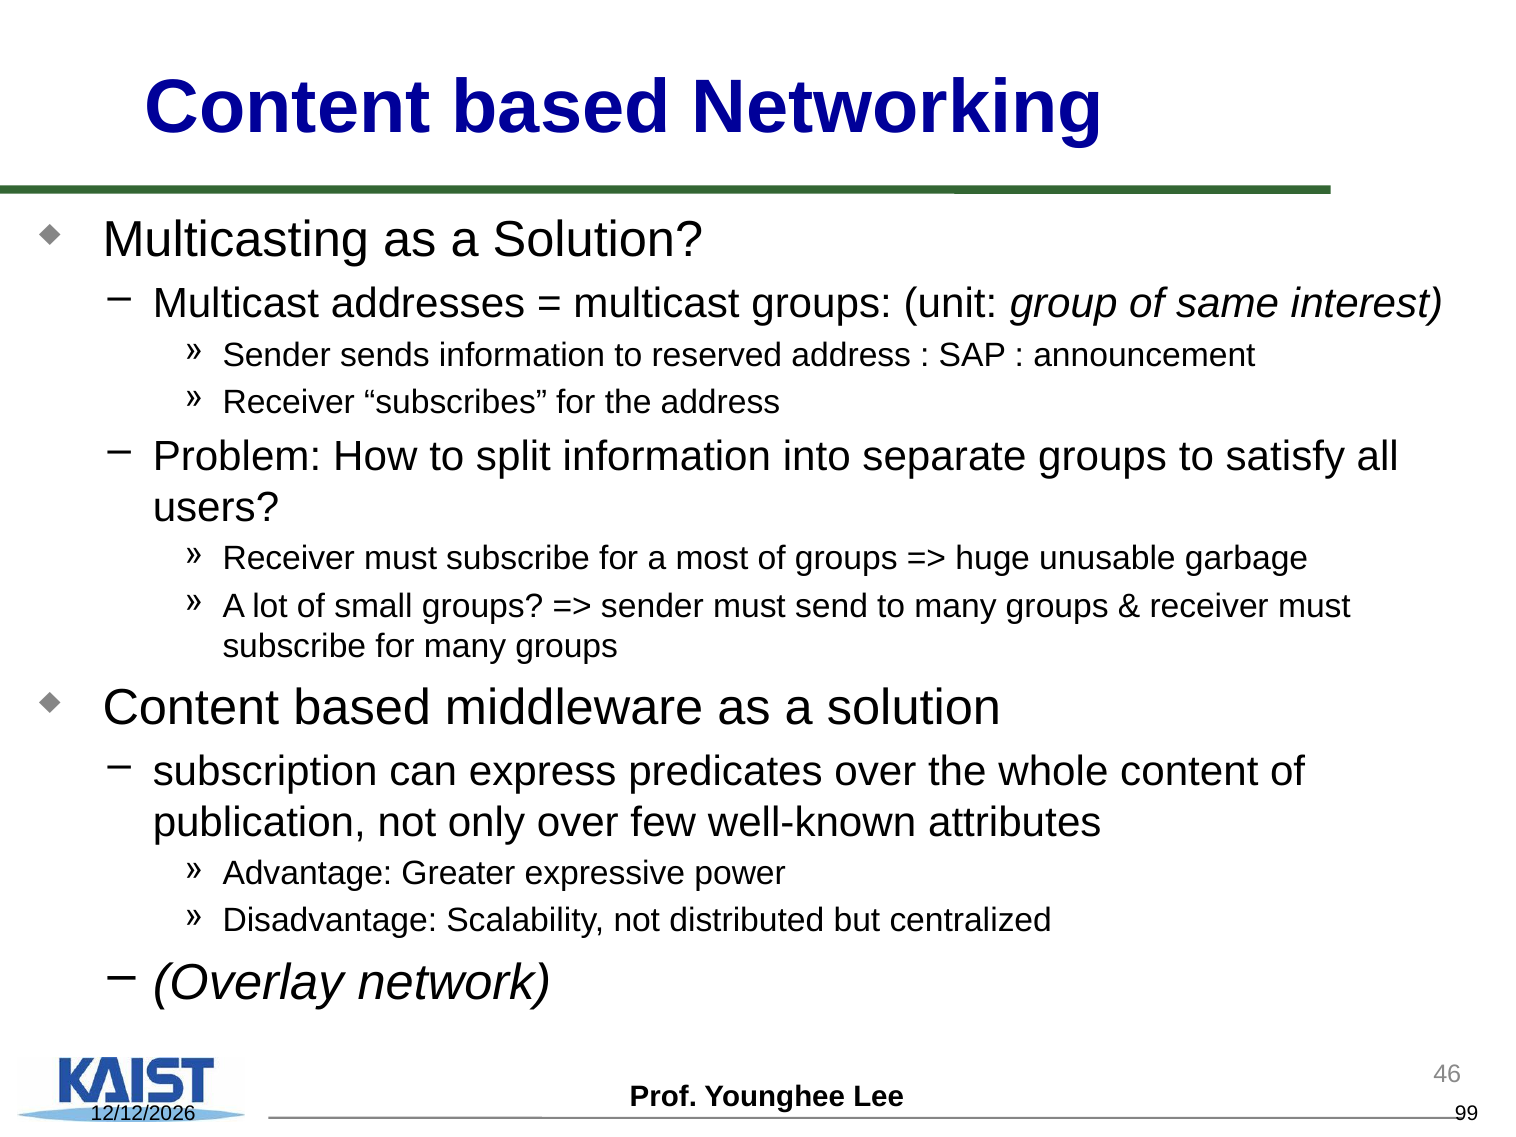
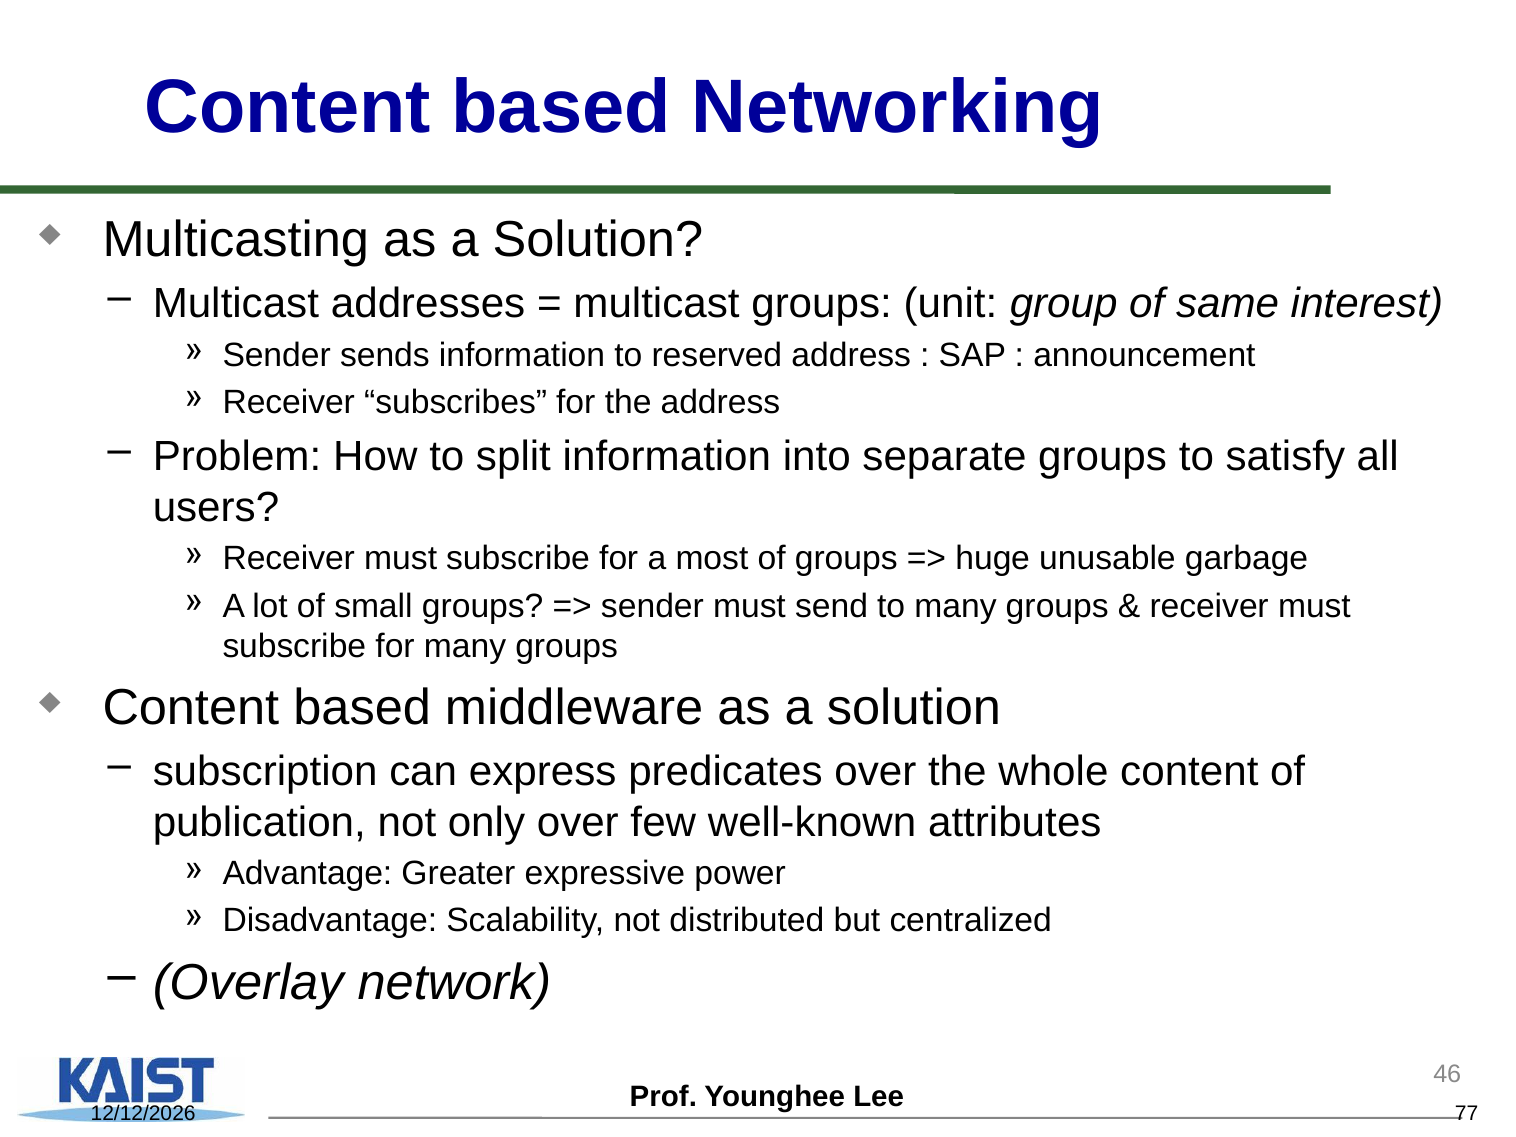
99: 99 -> 77 (1467, 1114)
